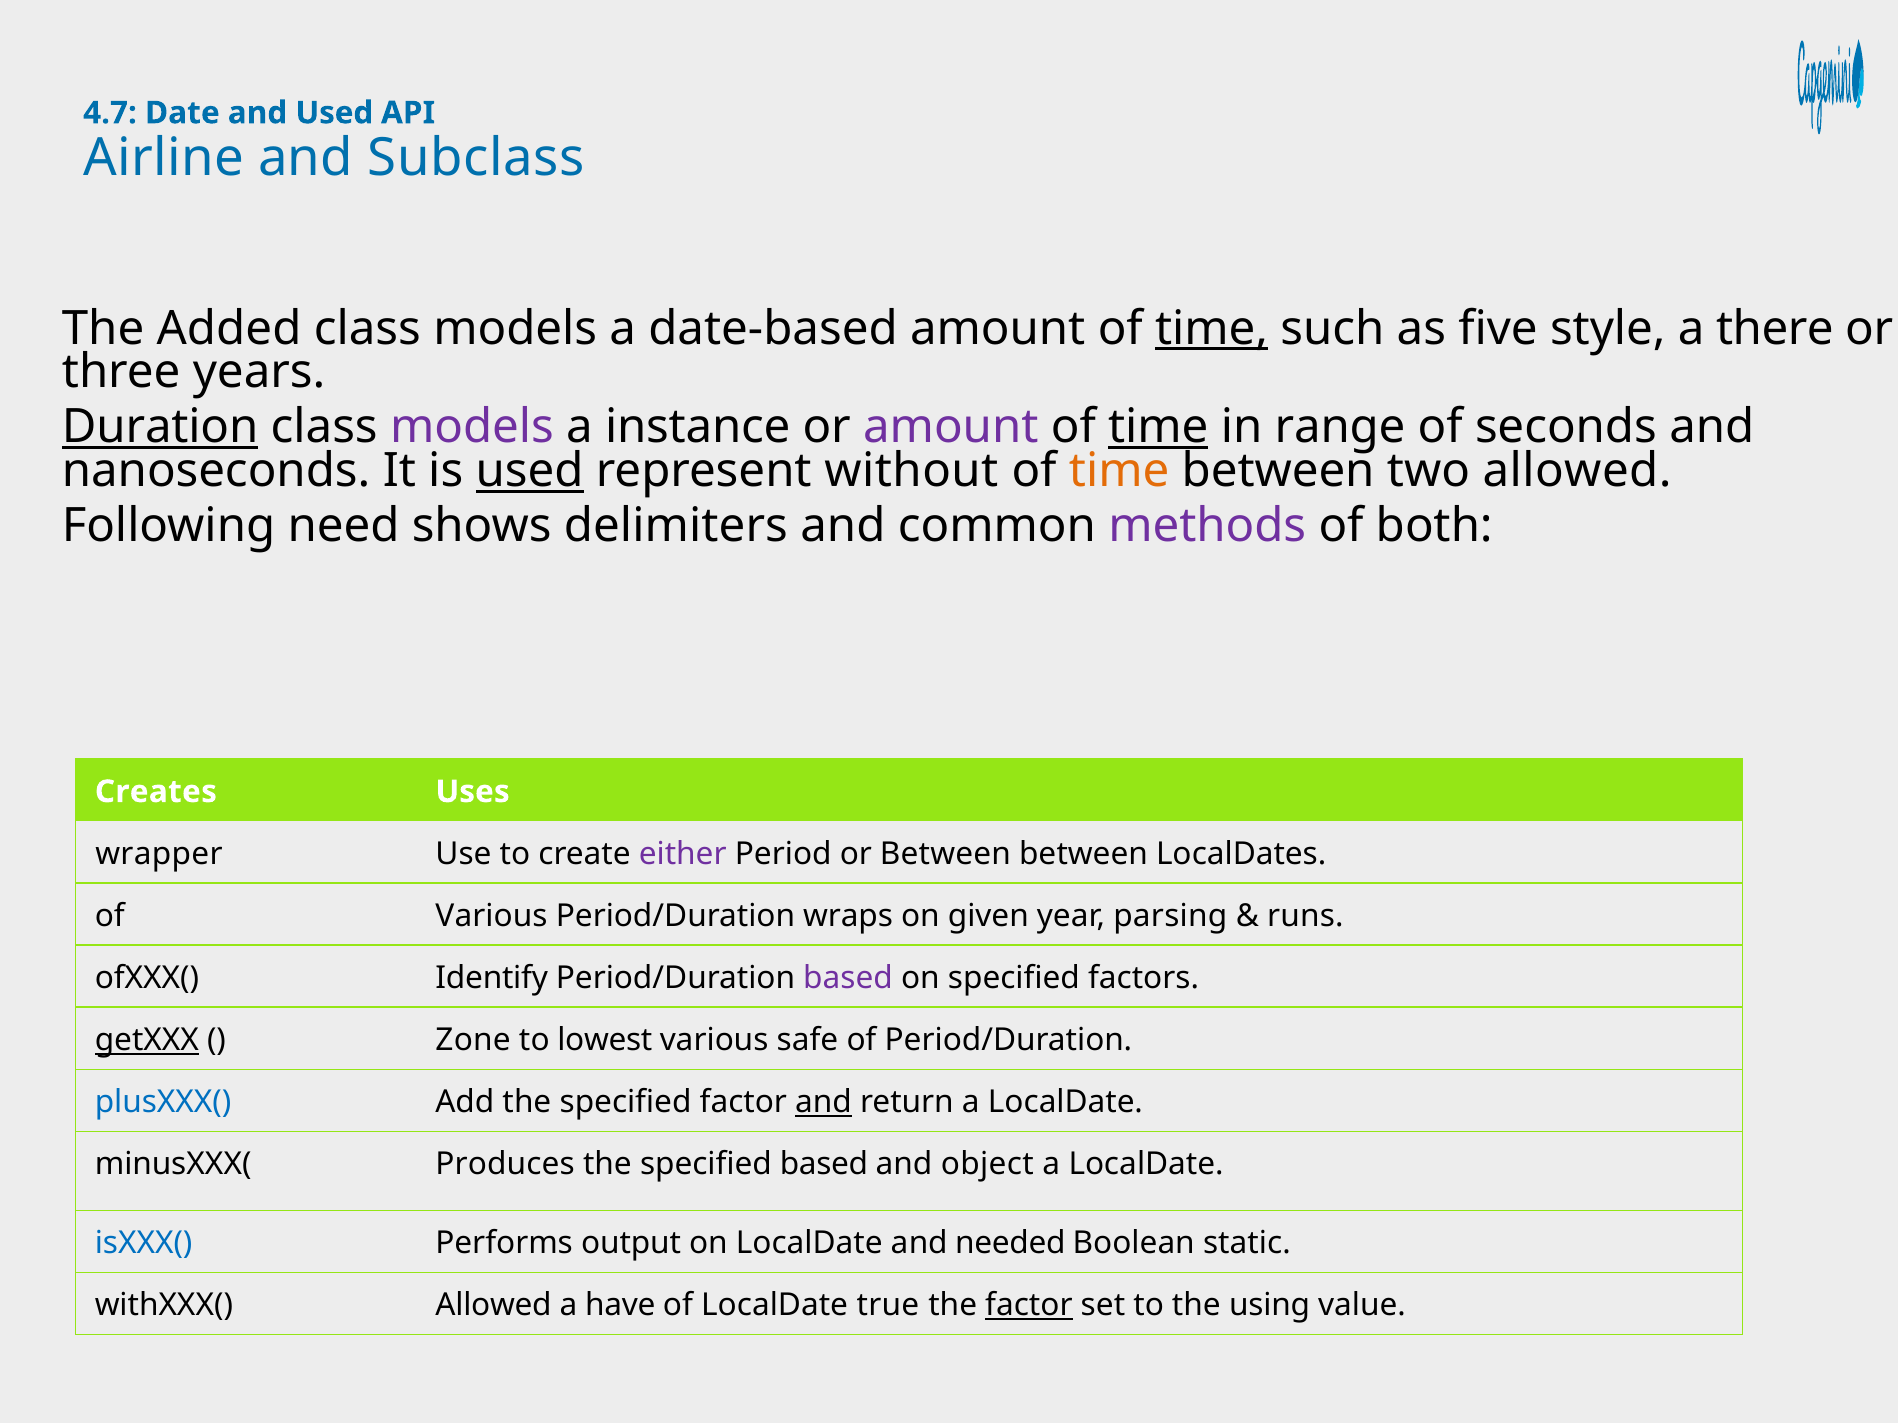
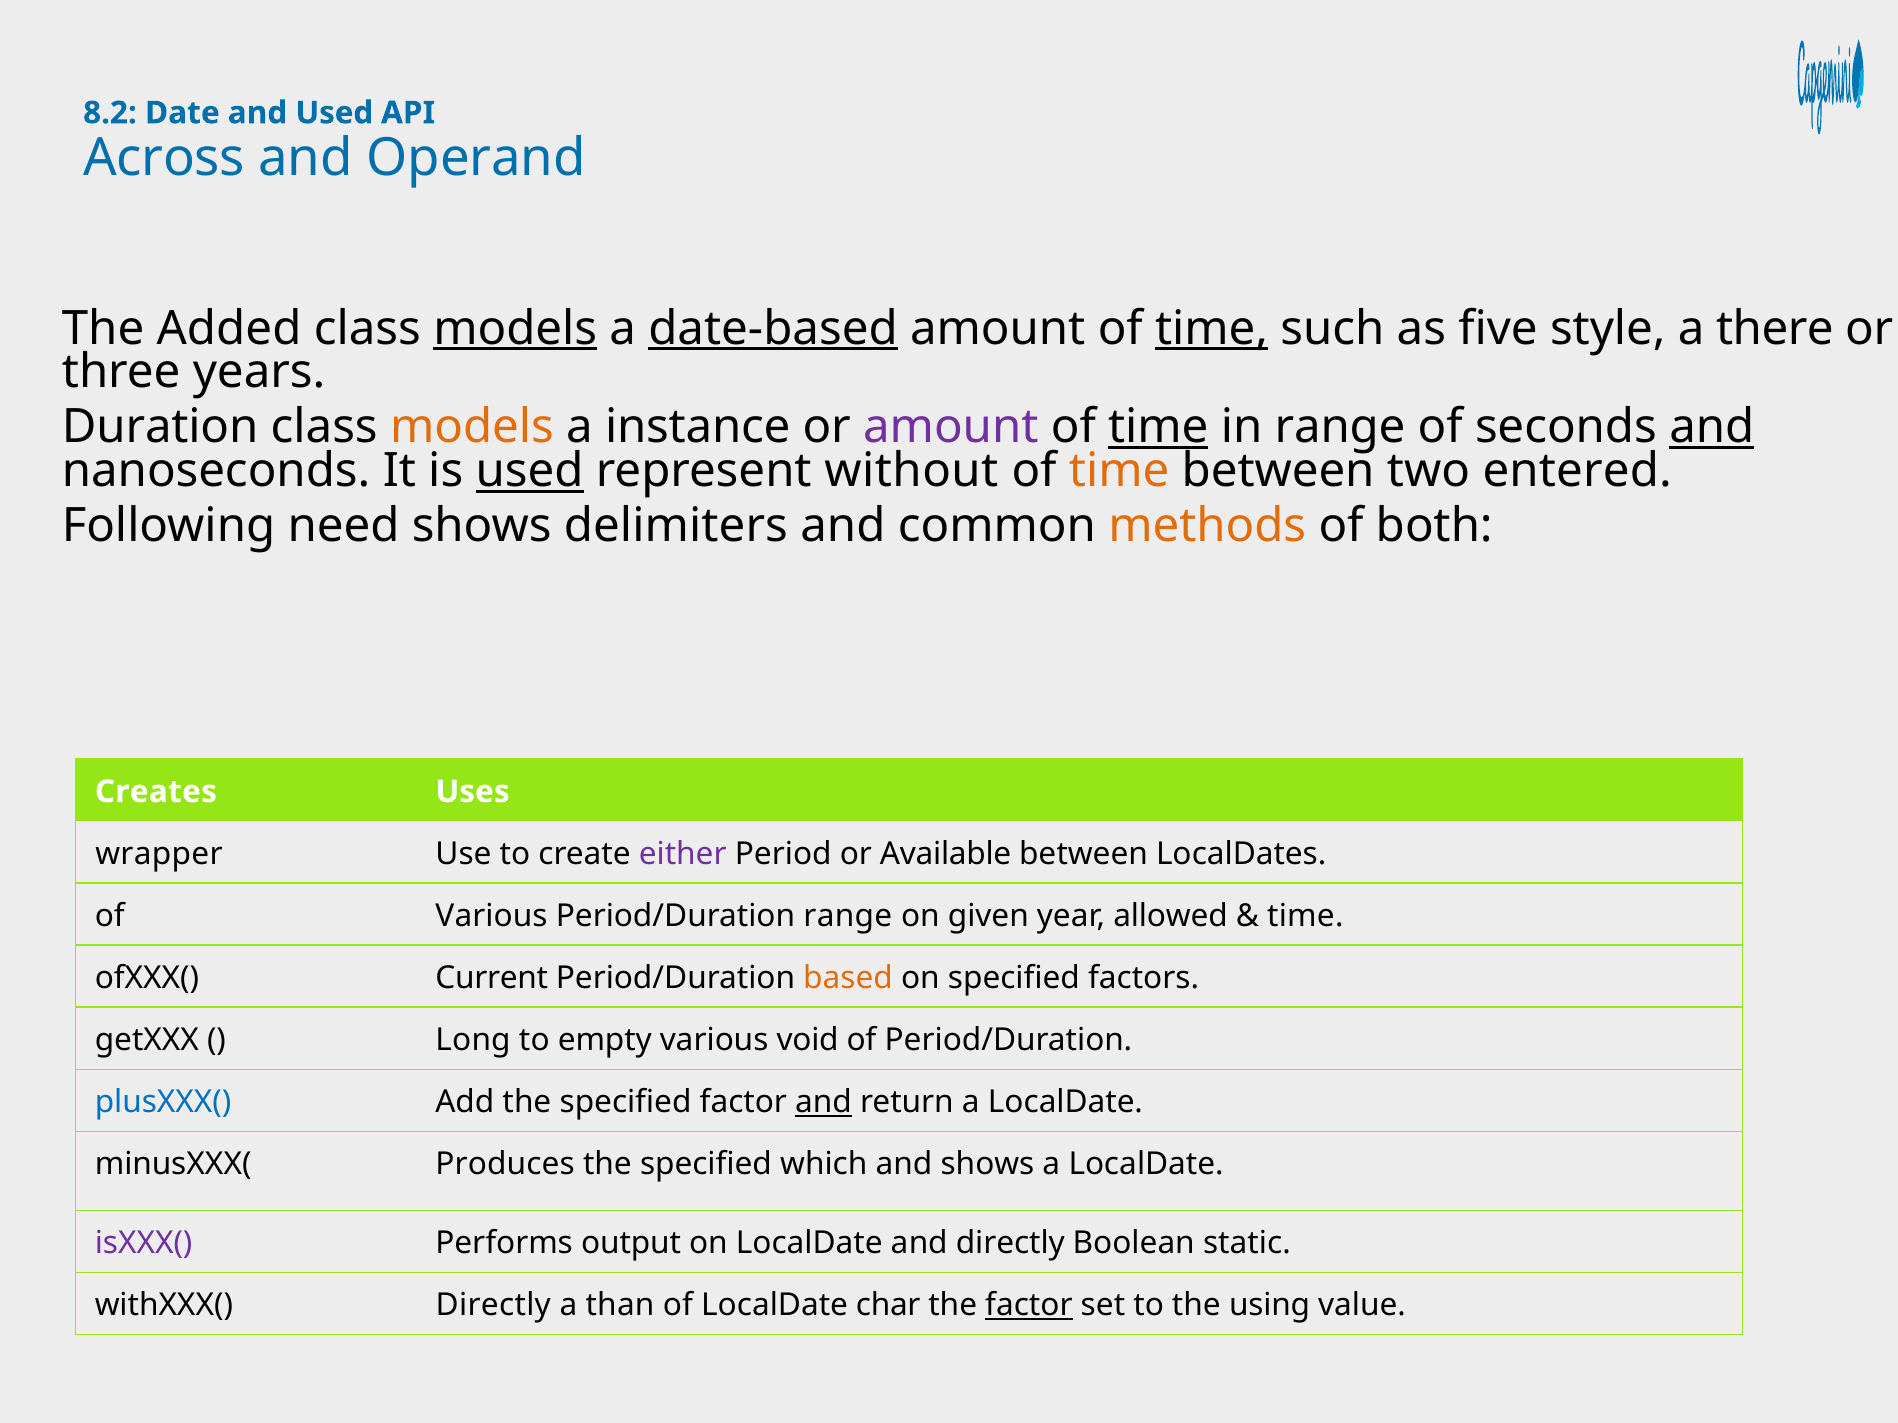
4.7: 4.7 -> 8.2 (110, 113)
Airline: Airline -> Across (164, 158)
Subclass: Subclass -> Operand (476, 158)
models underline: none -> present (515, 329)
date-based underline: none -> present (773, 329)
Duration underline: present -> none (160, 427)
models colour: purple -> orange (472, 427)
and underline: none -> present (1712, 427)
two allowed: allowed -> entered (1577, 471)
methods colour: purple -> orange (1207, 526)
or Between: Between -> Available (946, 854)
Period/Duration wraps: wraps -> range (848, 916)
parsing: parsing -> allowed (1171, 916)
runs: runs -> time (1305, 916)
Identify: Identify -> Current (492, 978)
based colour: purple -> orange (848, 978)
getXXX underline: present -> none (147, 1040)
Zone: Zone -> Long (473, 1040)
lowest: lowest -> empty (605, 1040)
safe: safe -> void (808, 1040)
specified based: based -> which (824, 1165)
and object: object -> shows (987, 1165)
isXXX( colour: blue -> purple (144, 1244)
and needed: needed -> directly (1010, 1244)
withXXX( Allowed: Allowed -> Directly (493, 1306)
have: have -> than (620, 1306)
true: true -> char (888, 1306)
